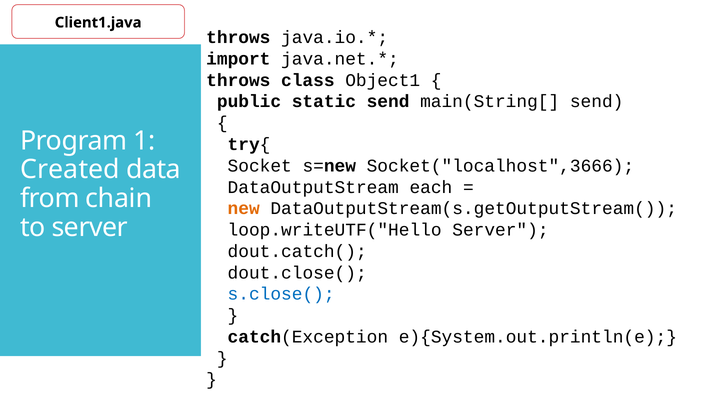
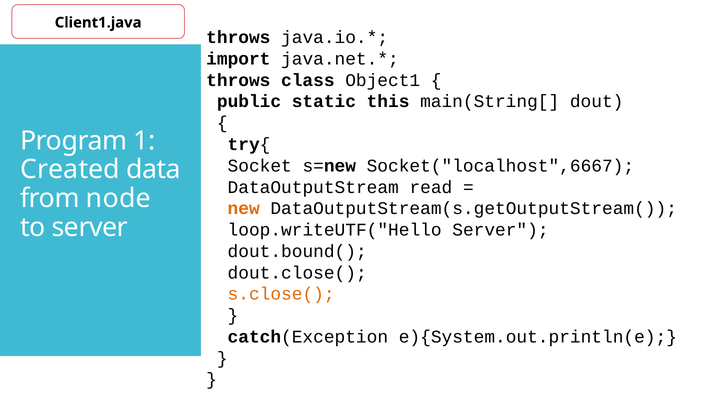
static send: send -> this (388, 102)
main(String[ send: send -> dout (597, 102)
Socket("localhost",3666: Socket("localhost",3666 -> Socket("localhost",6667 (500, 166)
each: each -> read (431, 187)
chain: chain -> node (118, 198)
dout.catch(: dout.catch( -> dout.bound( (297, 251)
s.close( colour: blue -> orange (281, 294)
